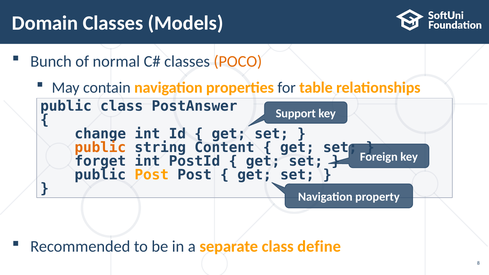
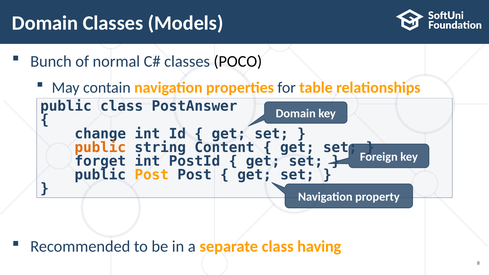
POCO colour: orange -> black (238, 61)
Support: Support -> Domain (296, 113)
define: define -> having (319, 247)
